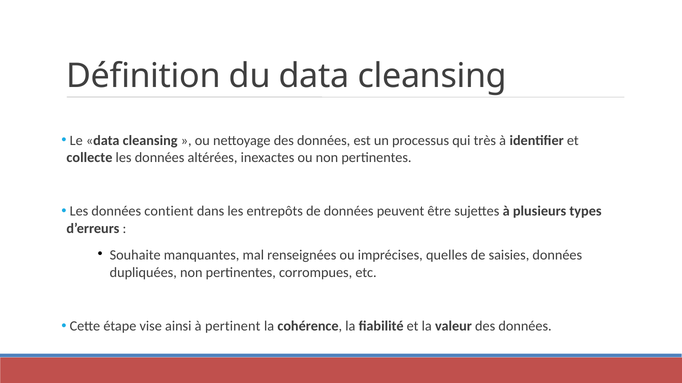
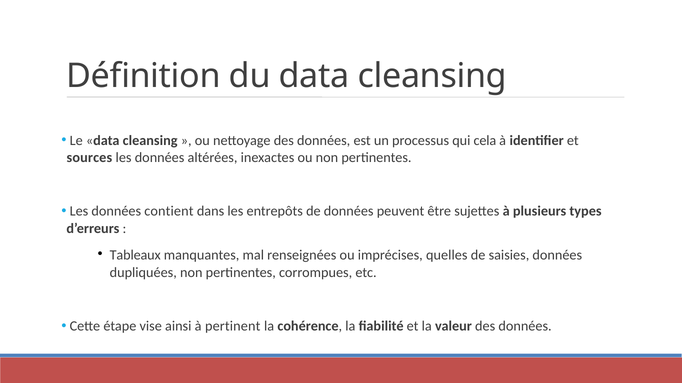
très: très -> cela (485, 141)
collecte: collecte -> sources (89, 158)
Souhaite: Souhaite -> Tableaux (135, 256)
